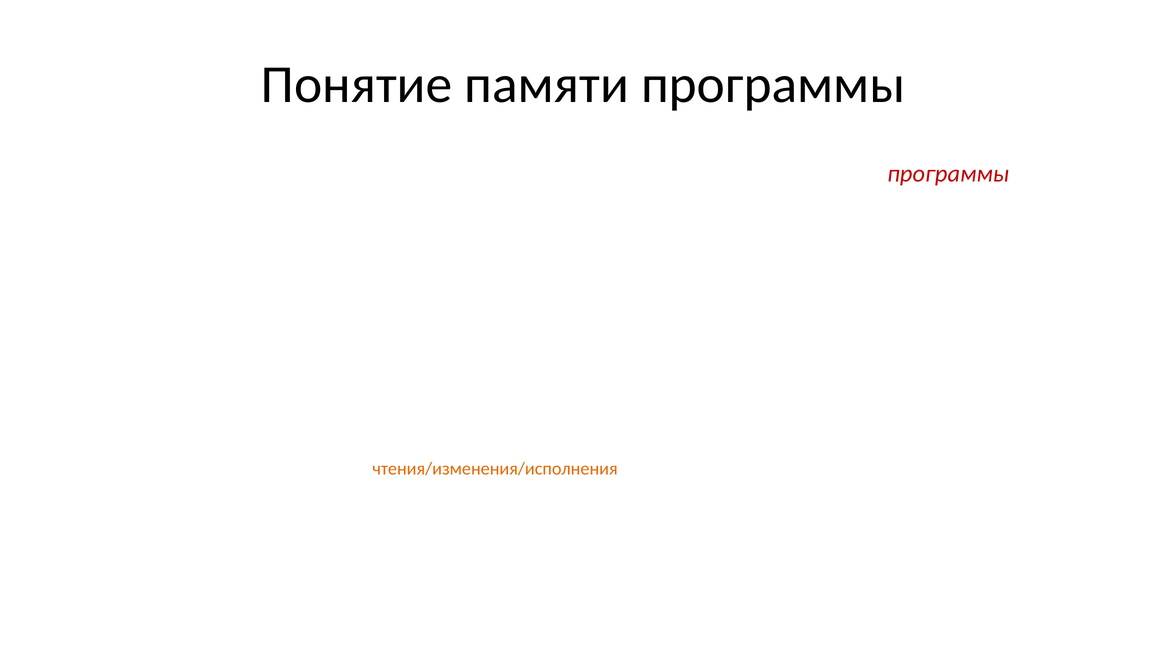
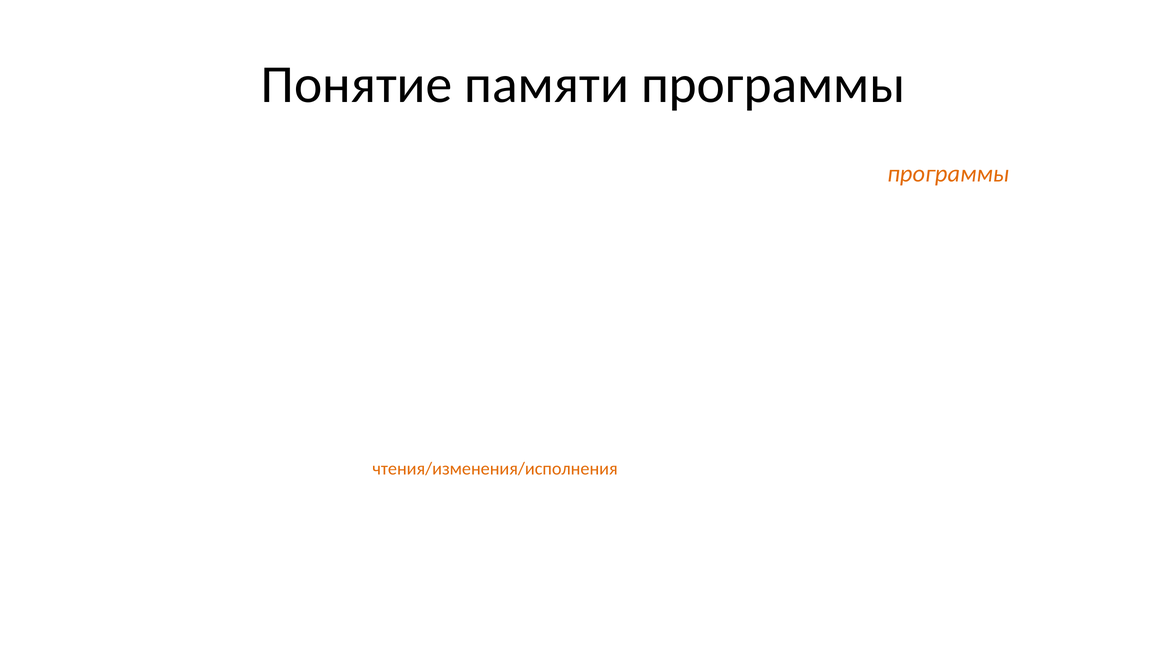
программы colour: red -> orange (948, 174)
